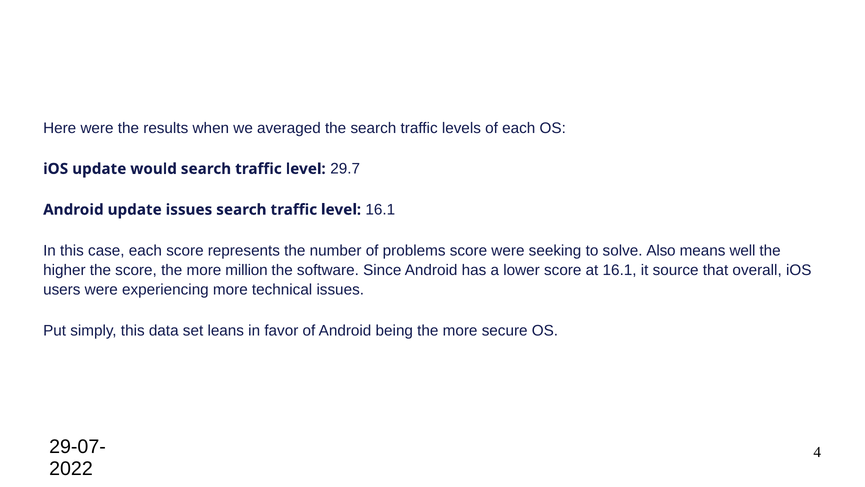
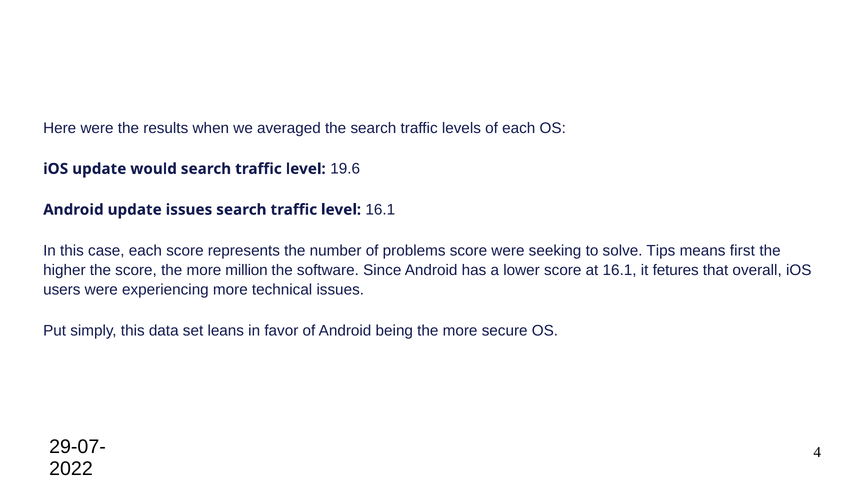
29.7: 29.7 -> 19.6 (345, 169)
Also: Also -> Tips (661, 250)
well: well -> first (742, 250)
source: source -> fetures (676, 270)
